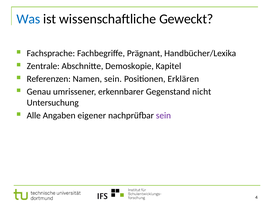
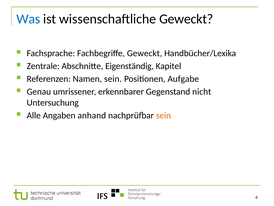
Fachbegriffe Prägnant: Prägnant -> Geweckt (145, 53)
Demoskopie: Demoskopie -> Eigenständig (130, 66)
Erklären: Erklären -> Aufgabe (183, 79)
eigener: eigener -> anhand (92, 115)
sein colour: purple -> orange (163, 115)
